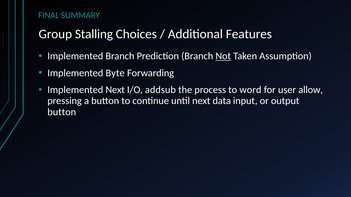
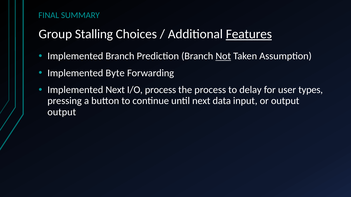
Features underline: none -> present (249, 34)
I/O addsub: addsub -> process (161, 90)
word: word -> delay (250, 90)
allow: allow -> types (311, 90)
button: button -> output (62, 112)
